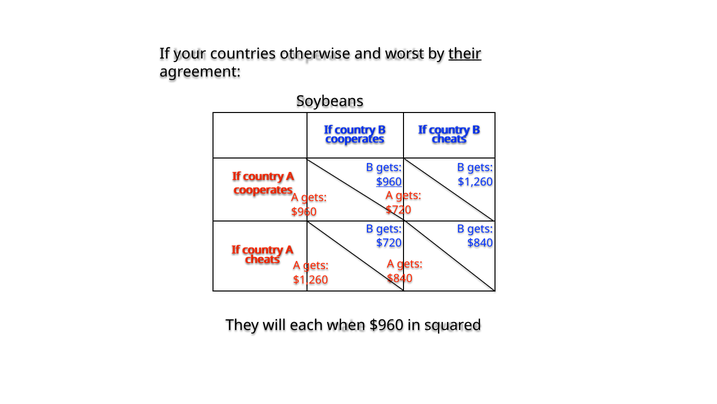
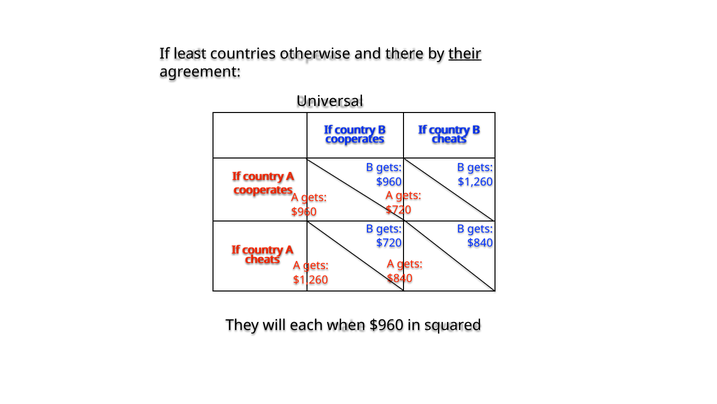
your: your -> least (190, 54)
worst: worst -> there (404, 54)
Soybeans: Soybeans -> Universal (330, 101)
$960 underline: present -> none (389, 181)
